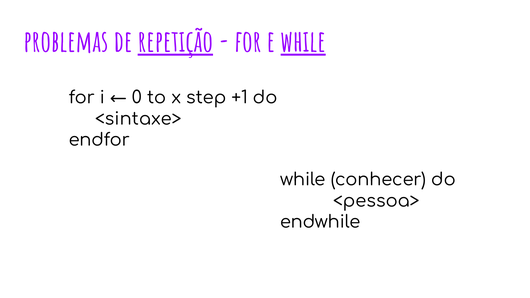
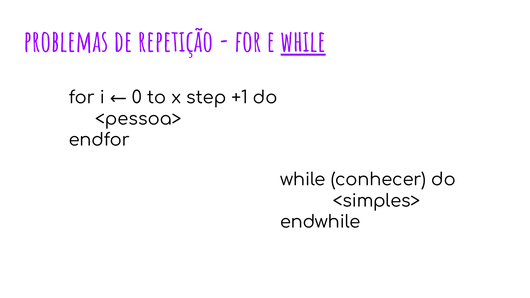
repetição underline: present -> none (175, 42)
<sintaxe>: <sintaxe> -> <pessoa> (138, 119)
<pessoa>: <pessoa> -> <simples> (376, 201)
